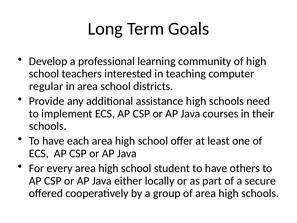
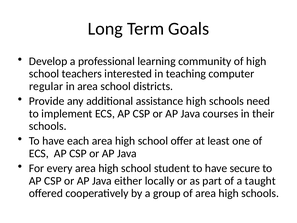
others: others -> secure (245, 168)
secure: secure -> taught (260, 181)
